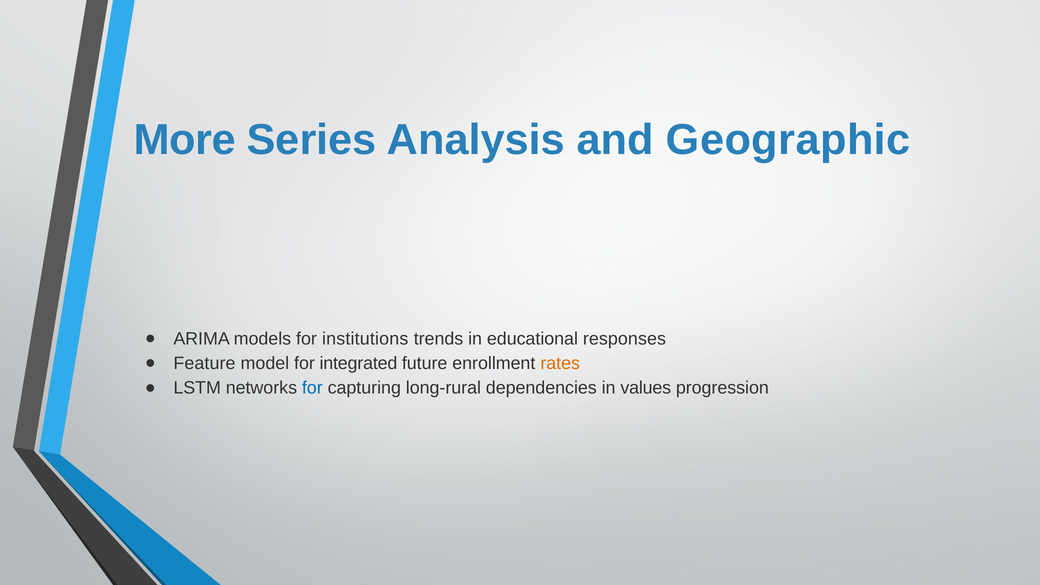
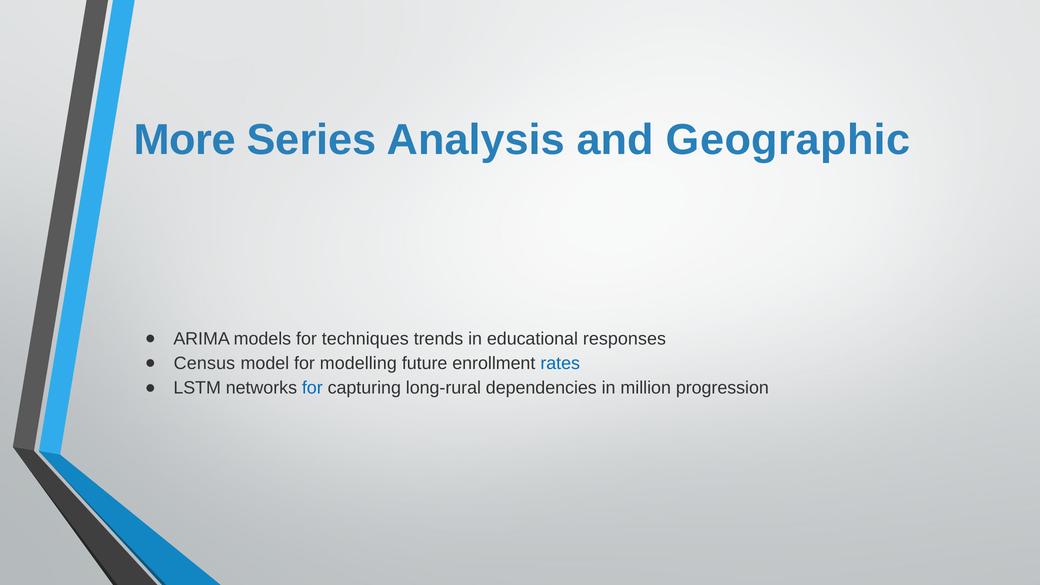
institutions: institutions -> techniques (365, 339)
Feature: Feature -> Census (204, 364)
integrated: integrated -> modelling (358, 364)
rates colour: orange -> blue (560, 364)
values: values -> million (646, 388)
